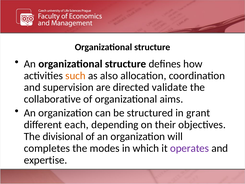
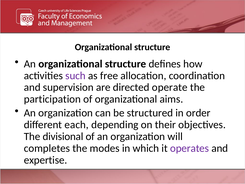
such colour: orange -> purple (76, 76)
also: also -> free (109, 76)
validate: validate -> operate (170, 87)
collaborative: collaborative -> participation (52, 99)
grant: grant -> order (198, 113)
